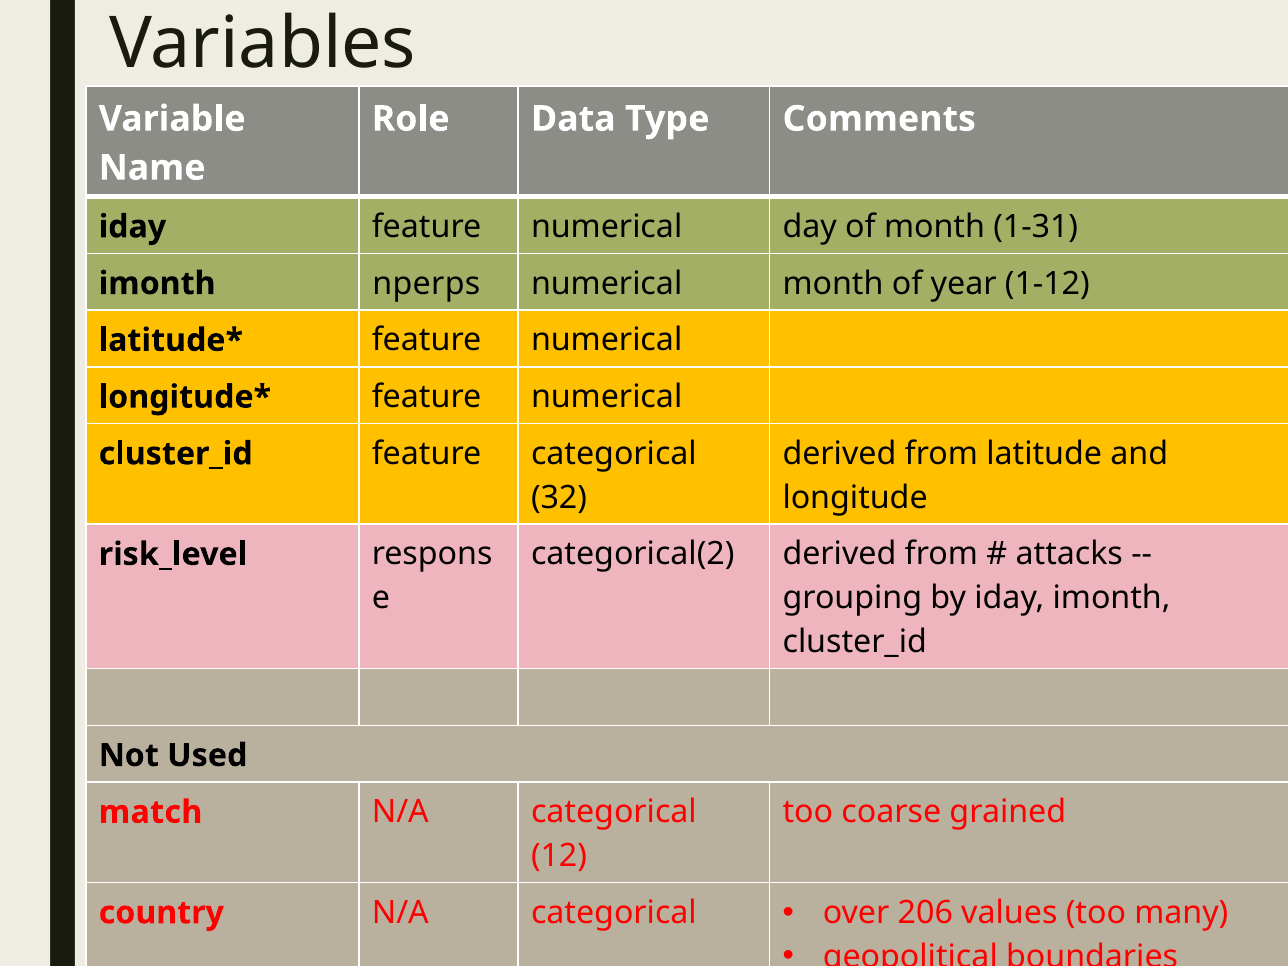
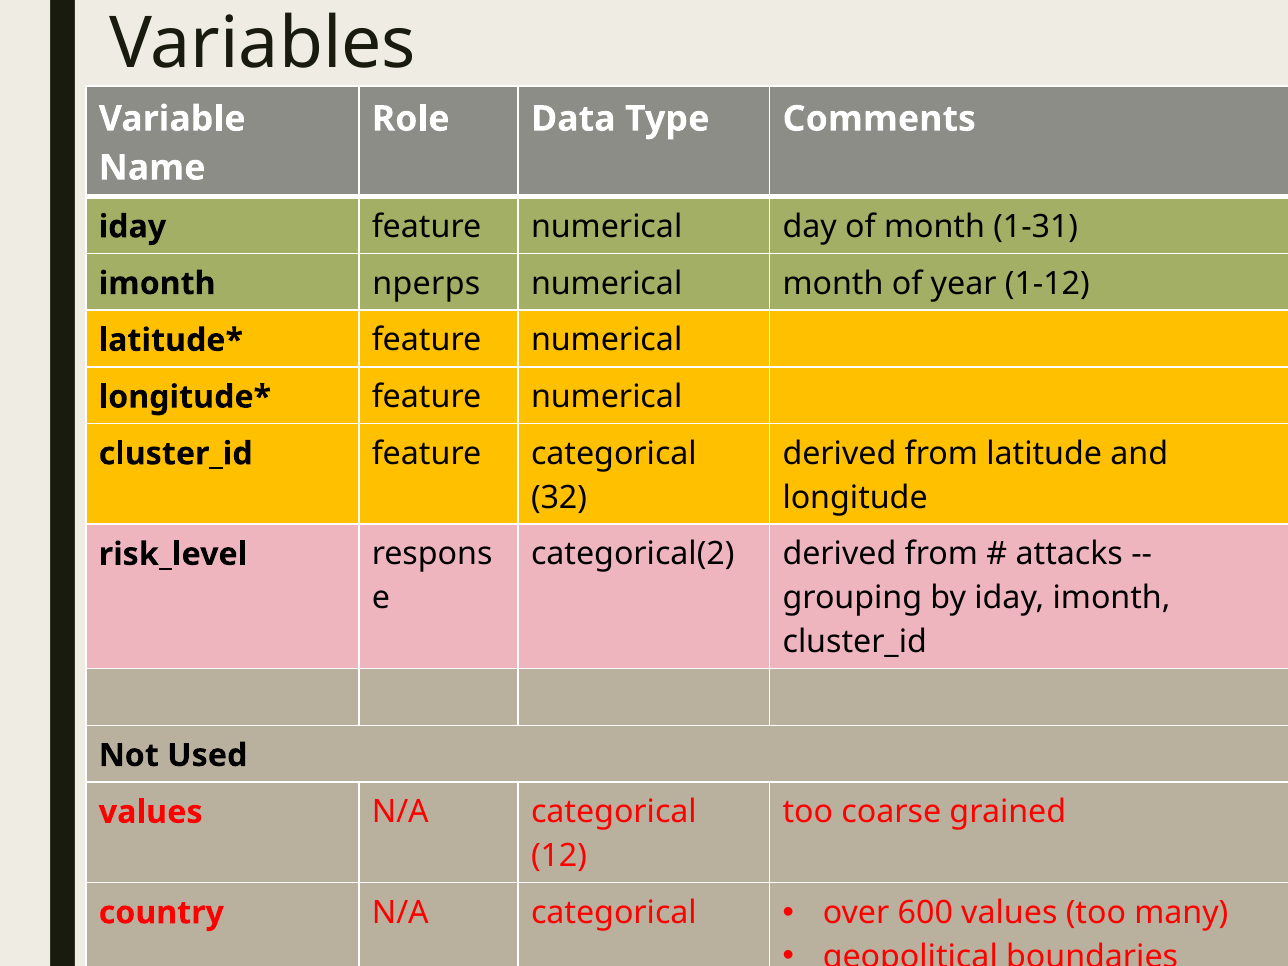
match: match -> values (151, 812)
206: 206 -> 600 (925, 913)
